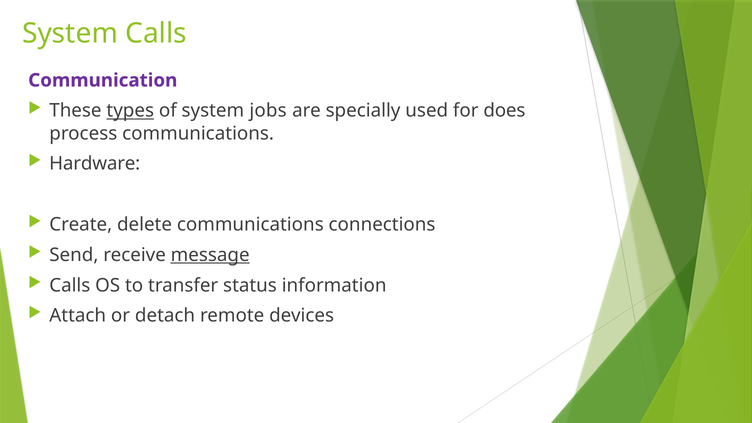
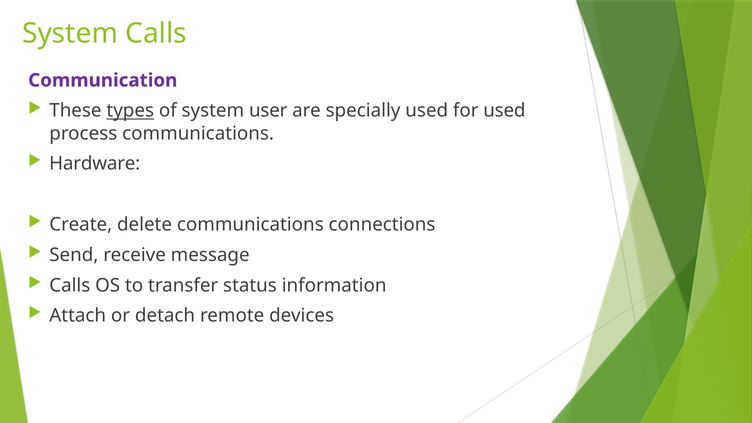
jobs: jobs -> user (268, 111)
for does: does -> used (504, 111)
message underline: present -> none (210, 255)
